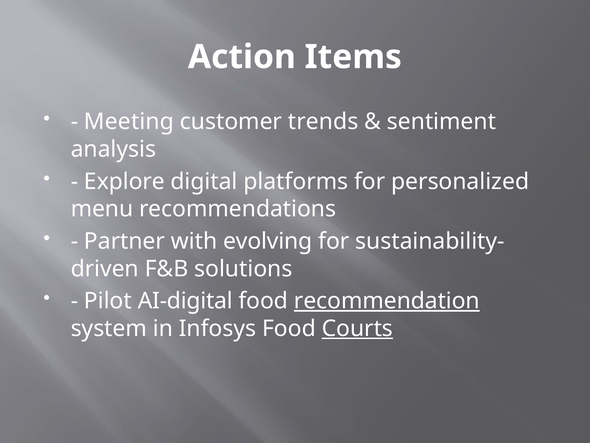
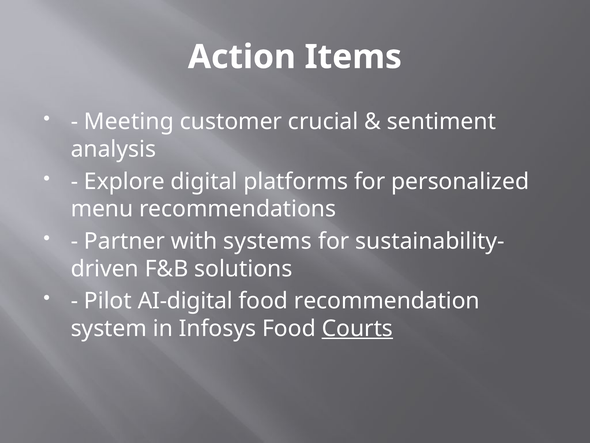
trends: trends -> crucial (323, 122)
evolving: evolving -> systems (268, 241)
recommendation underline: present -> none (387, 301)
